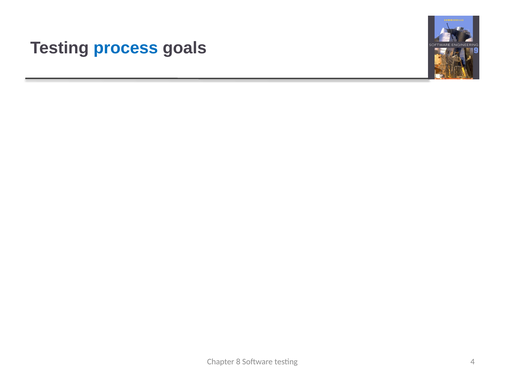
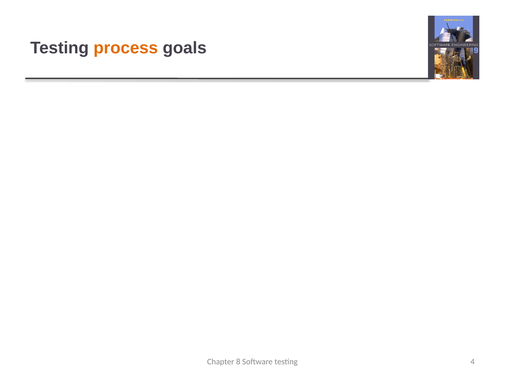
process colour: blue -> orange (126, 48)
